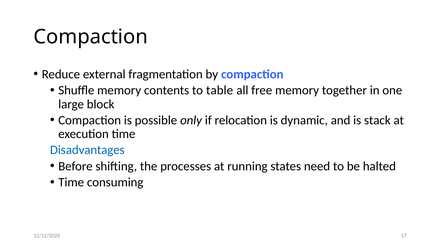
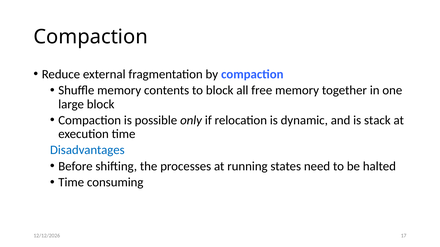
to table: table -> block (220, 90)
